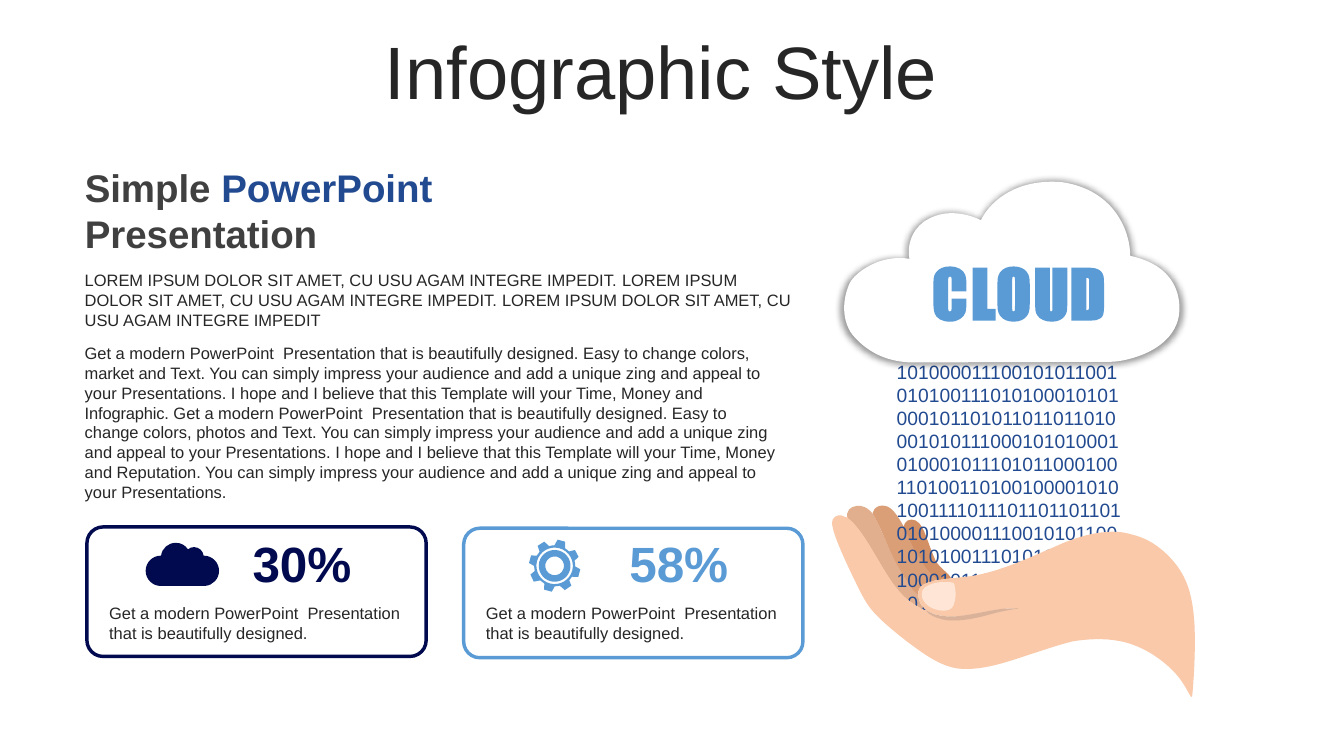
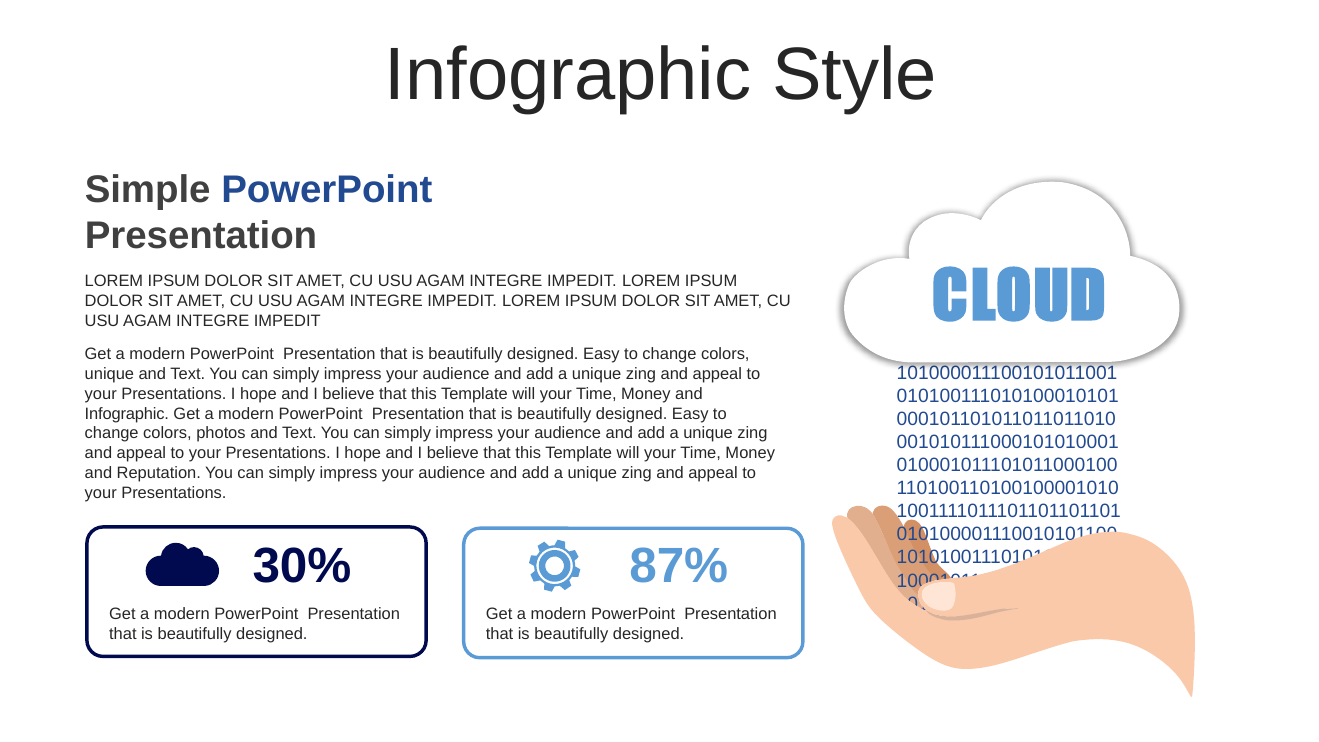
market: market -> unique (109, 374)
58%: 58% -> 87% (679, 567)
